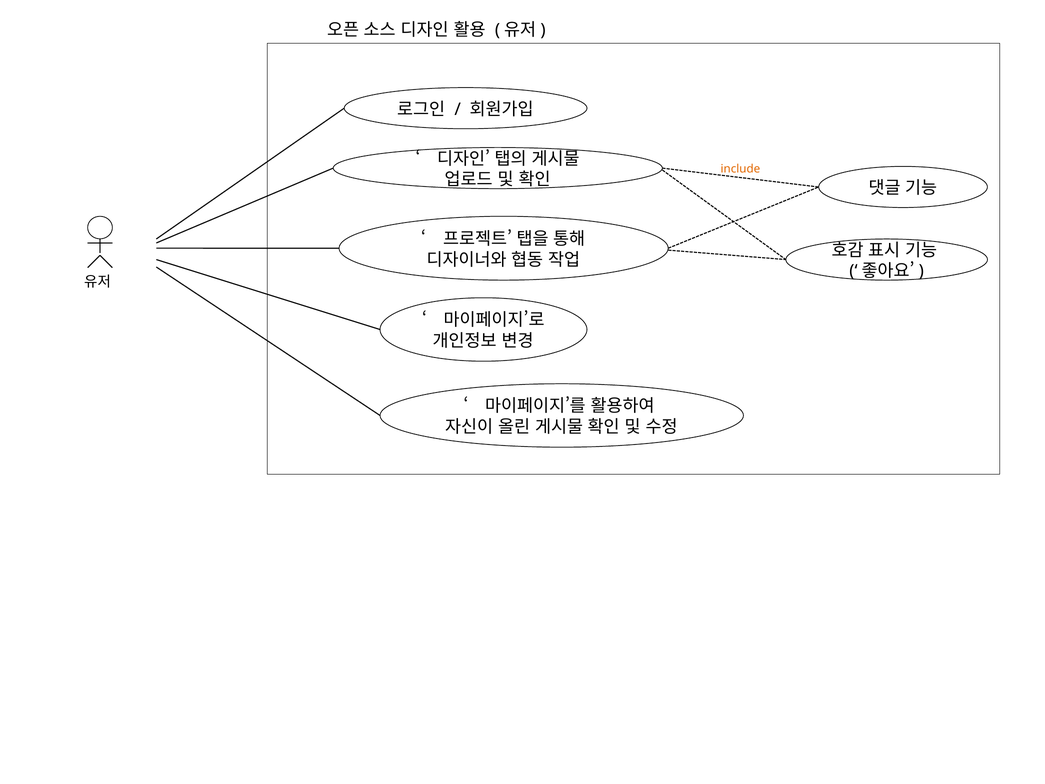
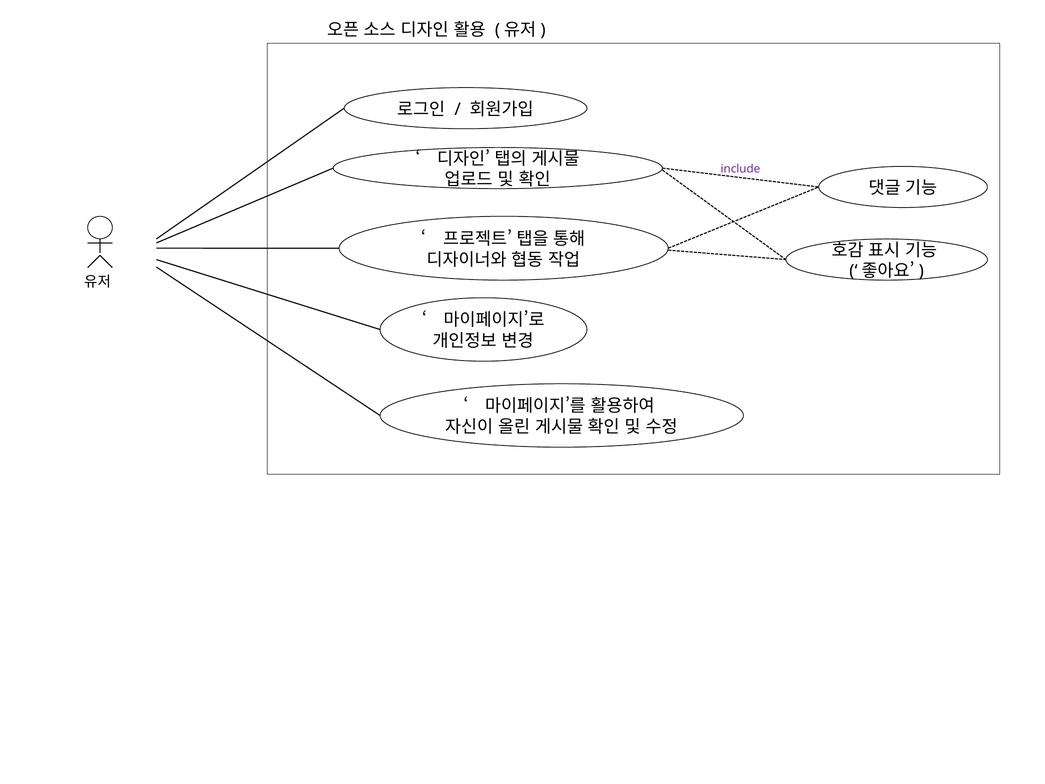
include colour: orange -> purple (740, 169)
